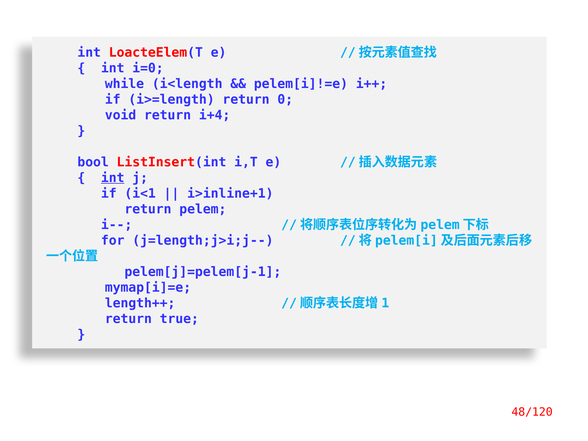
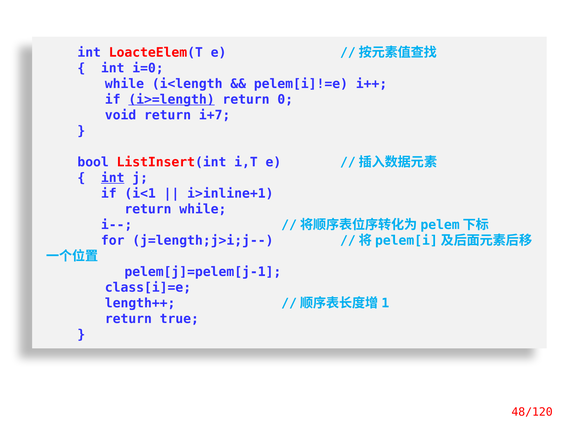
i>=length underline: none -> present (171, 99)
i+4: i+4 -> i+7 (215, 115)
return pelem: pelem -> while (203, 209)
mymap[i]=e: mymap[i]=e -> class[i]=e (148, 288)
